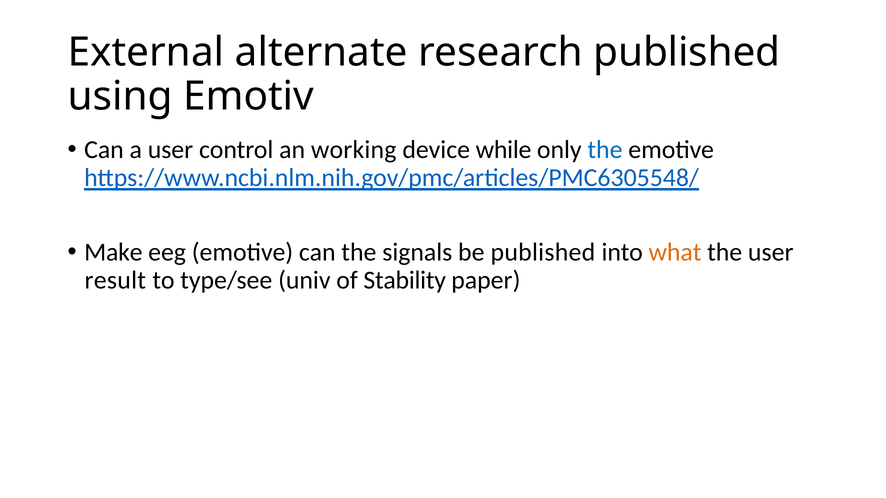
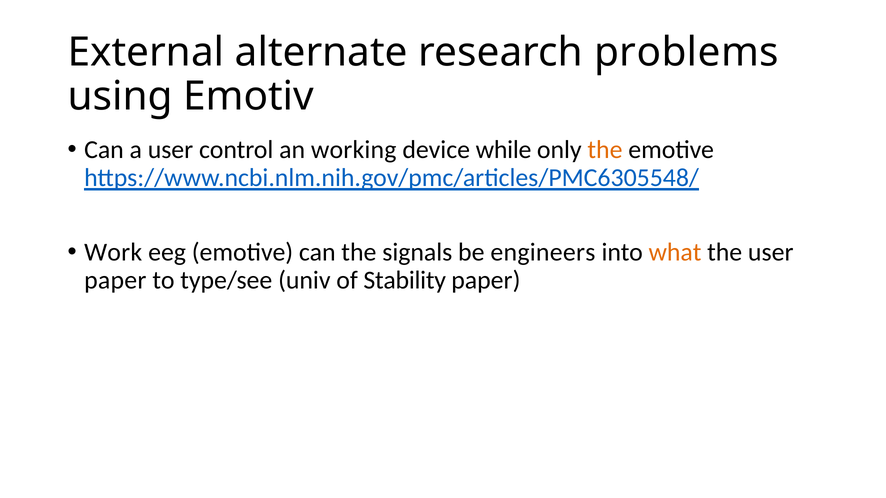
research published: published -> problems (686, 53)
the colour: blue -> orange (605, 150)
Make: Make -> Work (113, 253)
be published: published -> engineers (543, 253)
result: result -> paper (115, 280)
